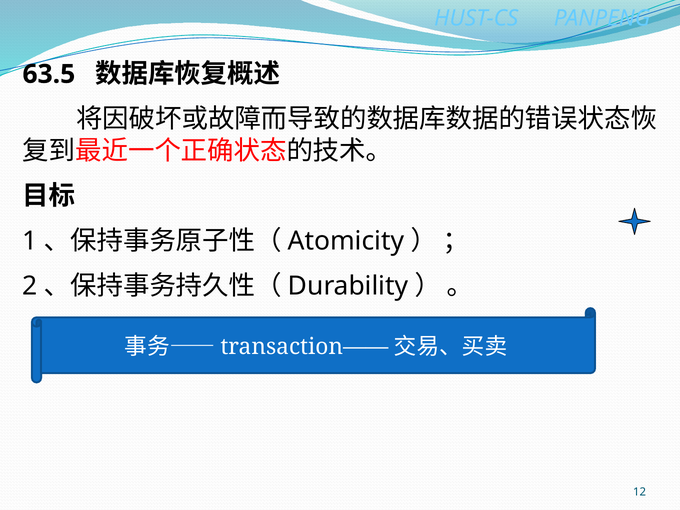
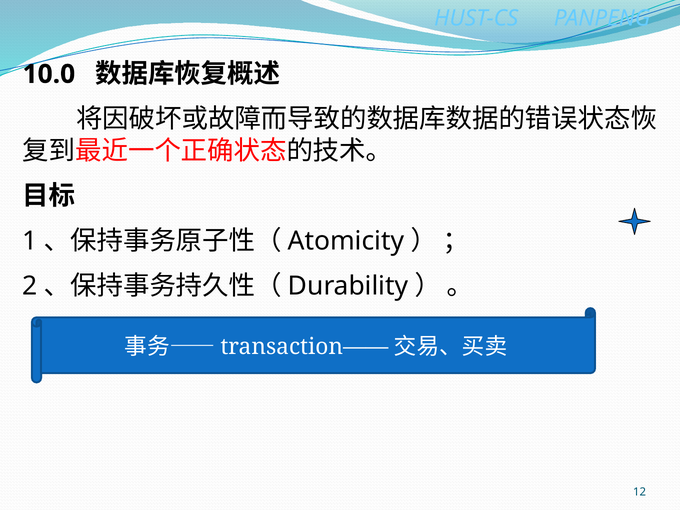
63.5: 63.5 -> 10.0 (49, 74)
